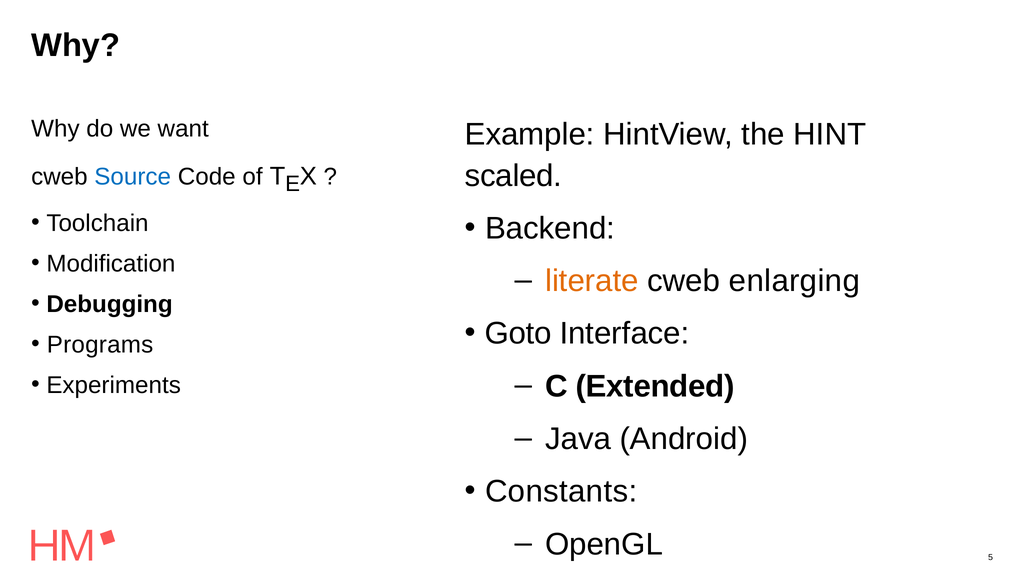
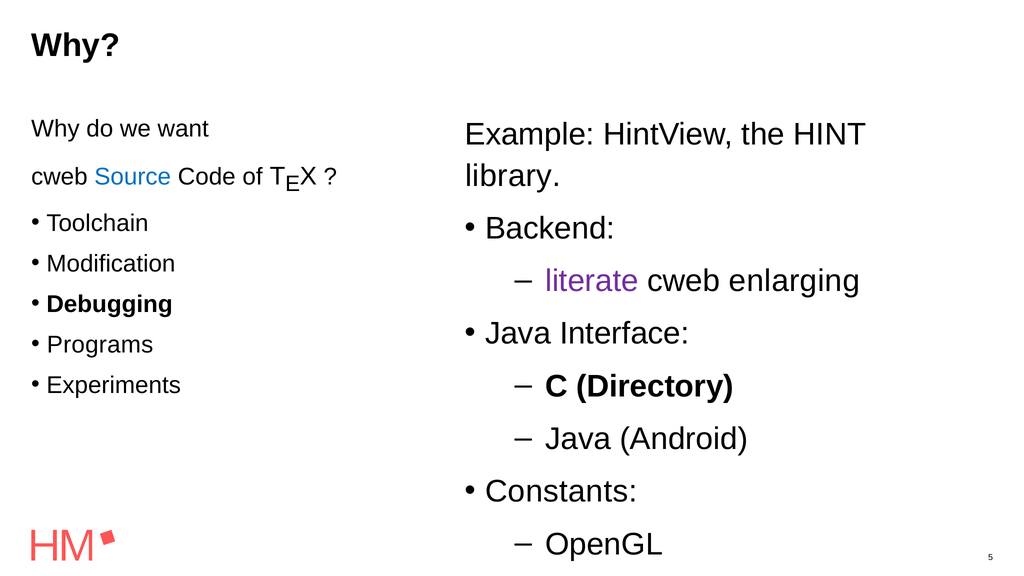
scaled: scaled -> library (513, 176)
literate colour: orange -> purple (592, 281)
Goto: Goto -> Java (518, 334)
Extended: Extended -> Directory (655, 386)
